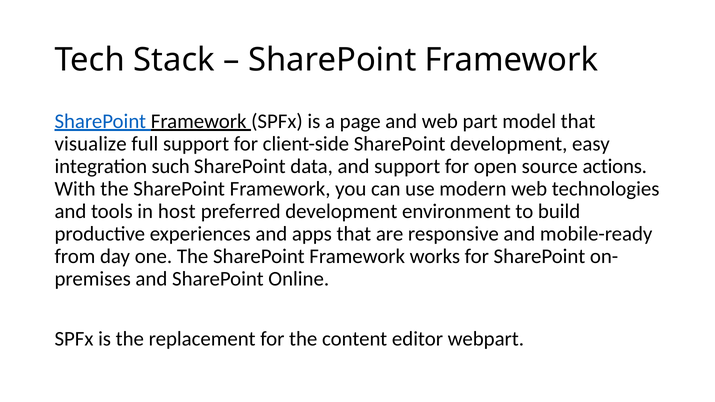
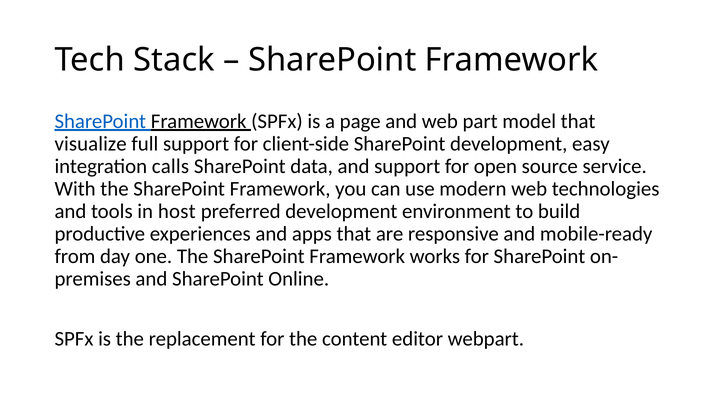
such: such -> calls (170, 166)
actions: actions -> service (615, 166)
